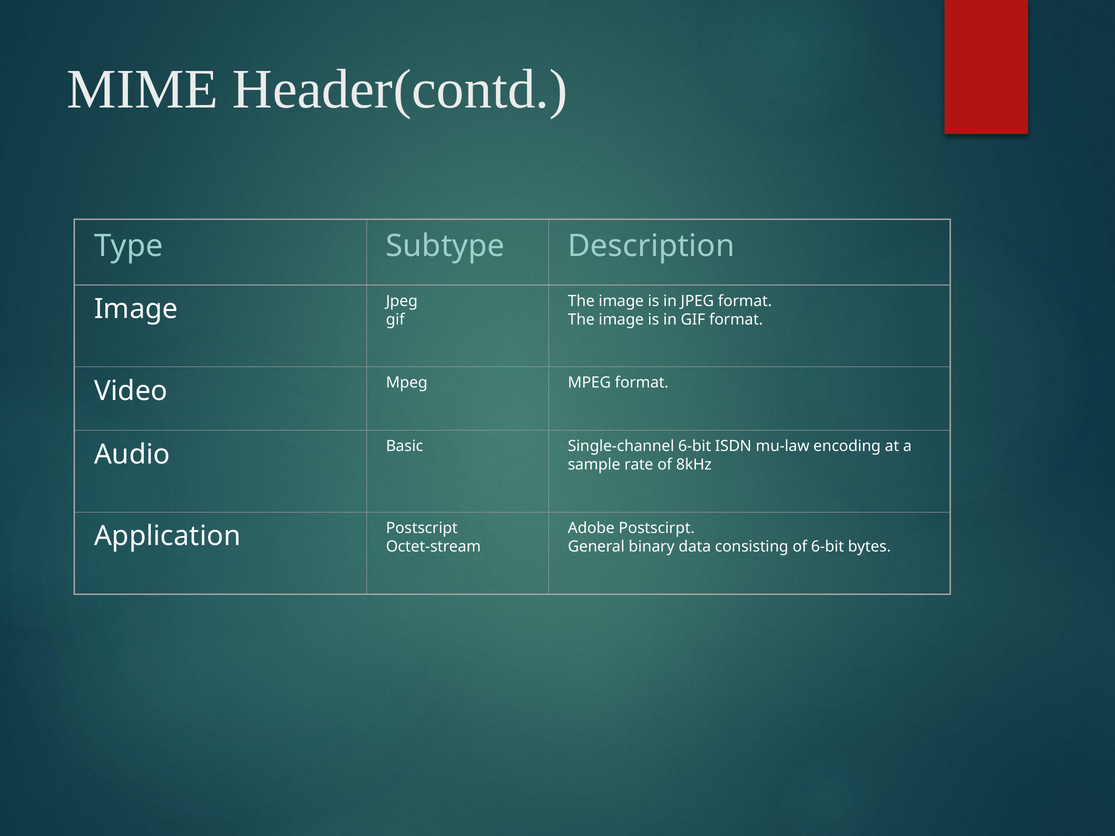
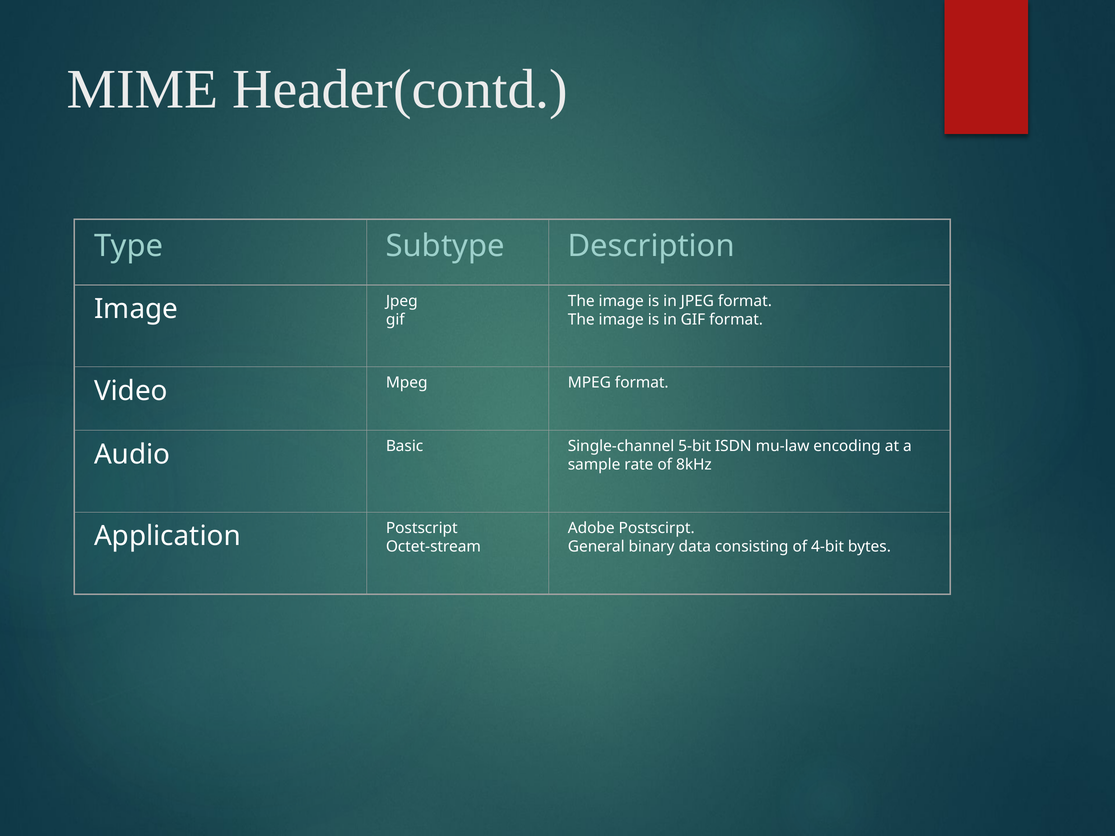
Single-channel 6-bit: 6-bit -> 5-bit (695, 446)
of 6-bit: 6-bit -> 4-bit (828, 547)
